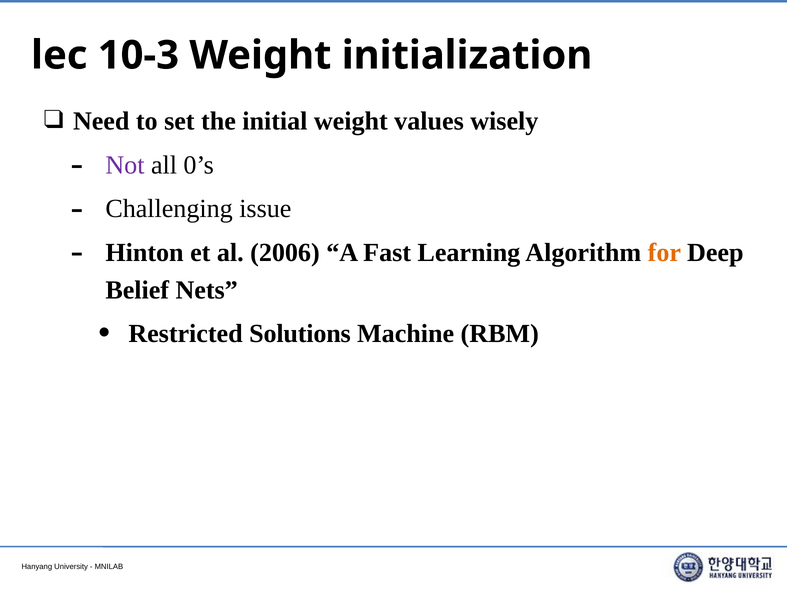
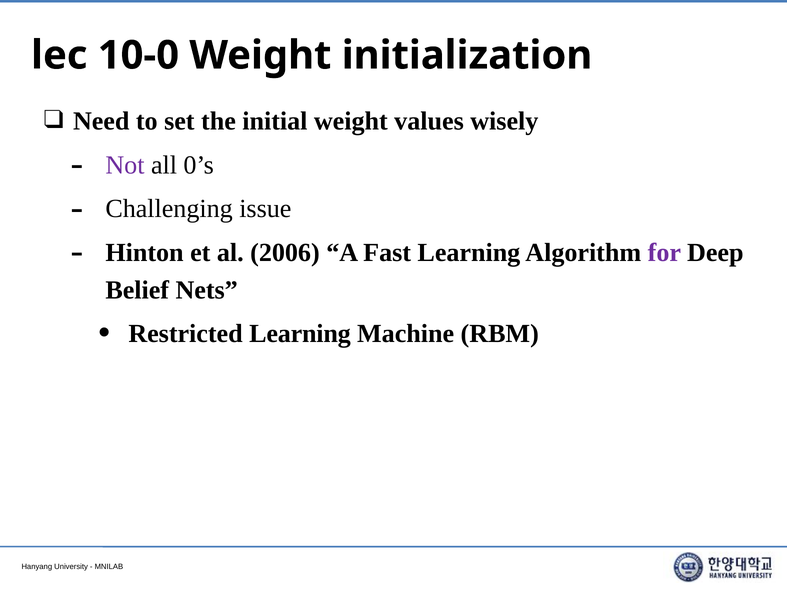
10-3: 10-3 -> 10-0 (138, 55)
for colour: orange -> purple (664, 253)
Restricted Solutions: Solutions -> Learning (300, 334)
